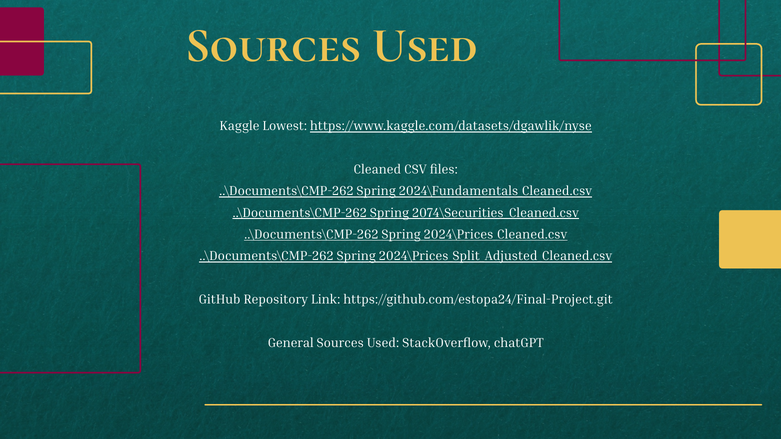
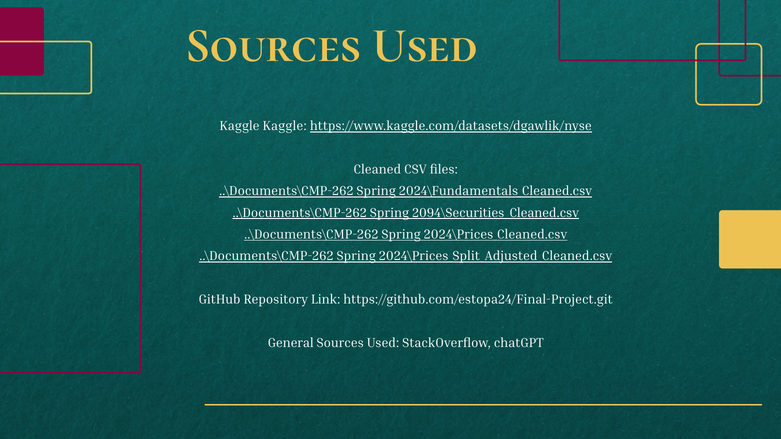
Kaggle Lowest: Lowest -> Kaggle (285, 126)
2074\Securities_Cleaned.csv: 2074\Securities_Cleaned.csv -> 2094\Securities_Cleaned.csv (496, 213)
